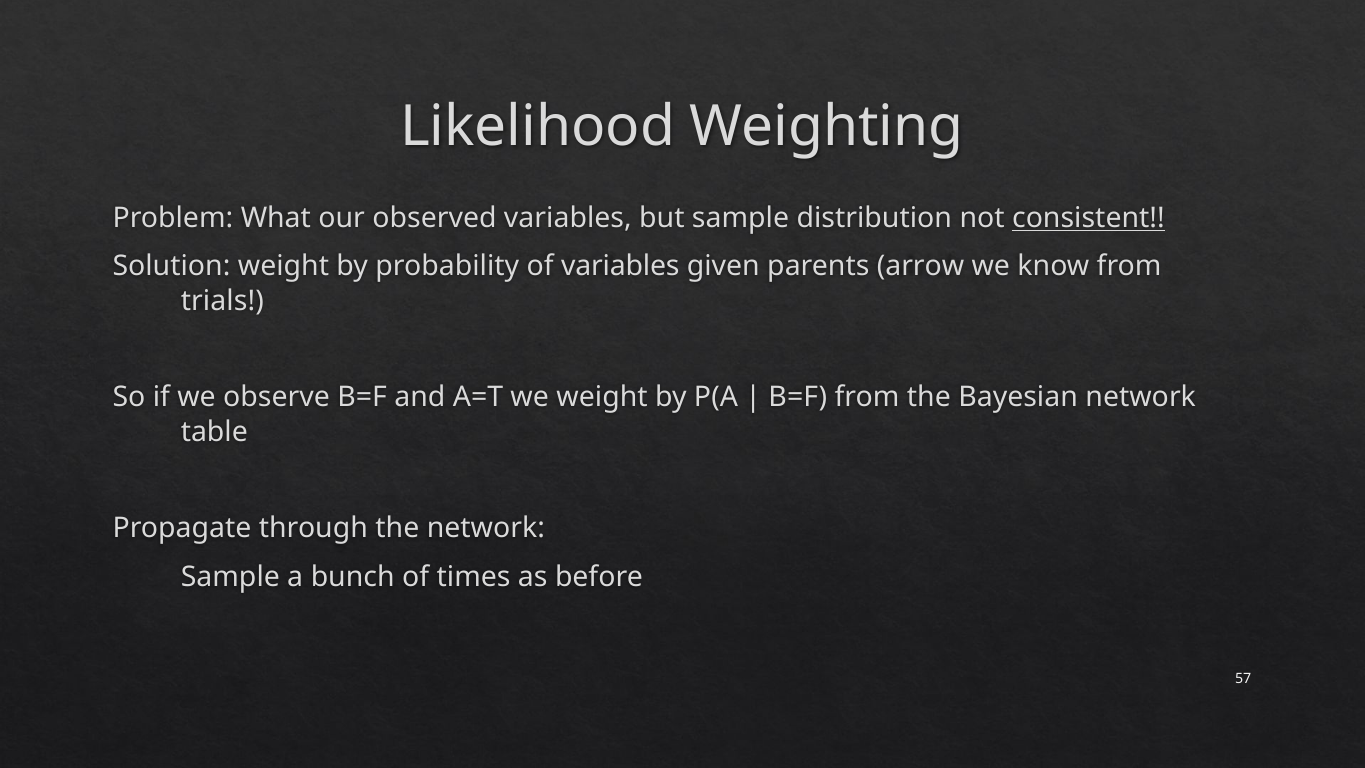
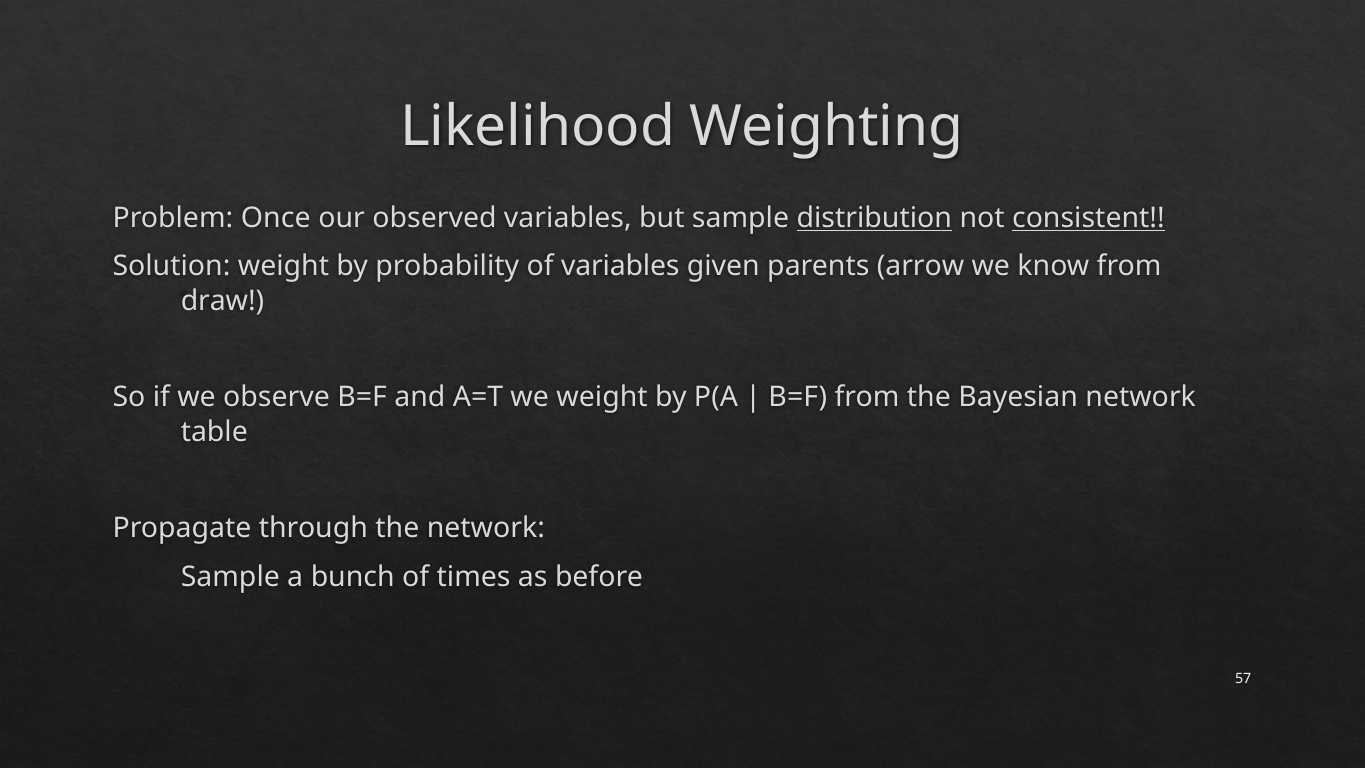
What: What -> Once (276, 218)
distribution underline: none -> present (874, 218)
trials: trials -> draw (222, 301)
